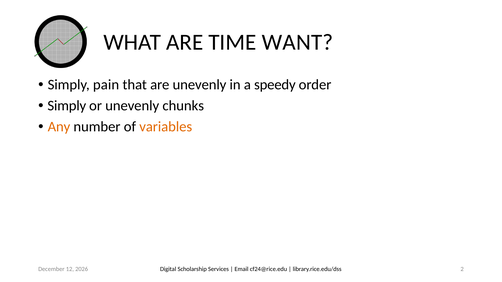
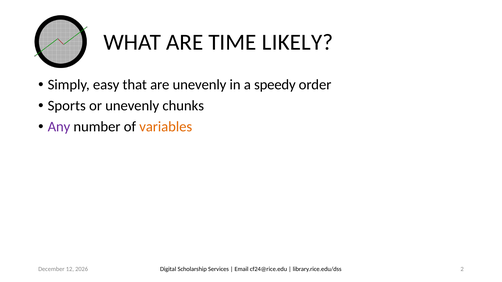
WANT: WANT -> LIKELY (298, 42)
pain: pain -> easy (106, 85)
Simply: Simply -> Sports (67, 106)
Any colour: orange -> purple (59, 127)
